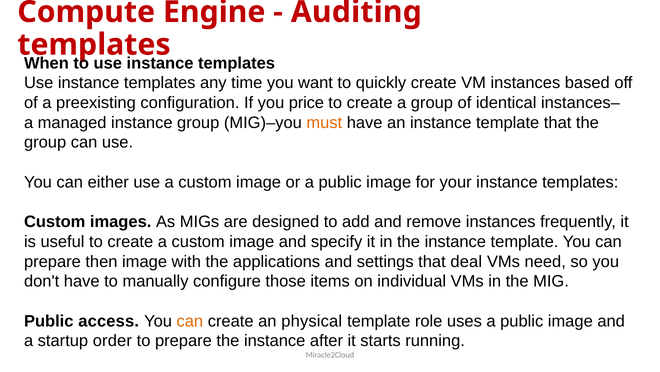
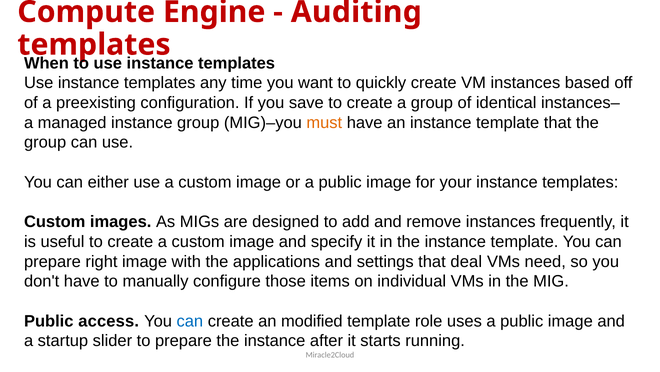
price: price -> save (306, 103)
then: then -> right (101, 261)
can colour: orange -> blue (190, 320)
physical: physical -> modified (312, 320)
order: order -> slider (112, 340)
